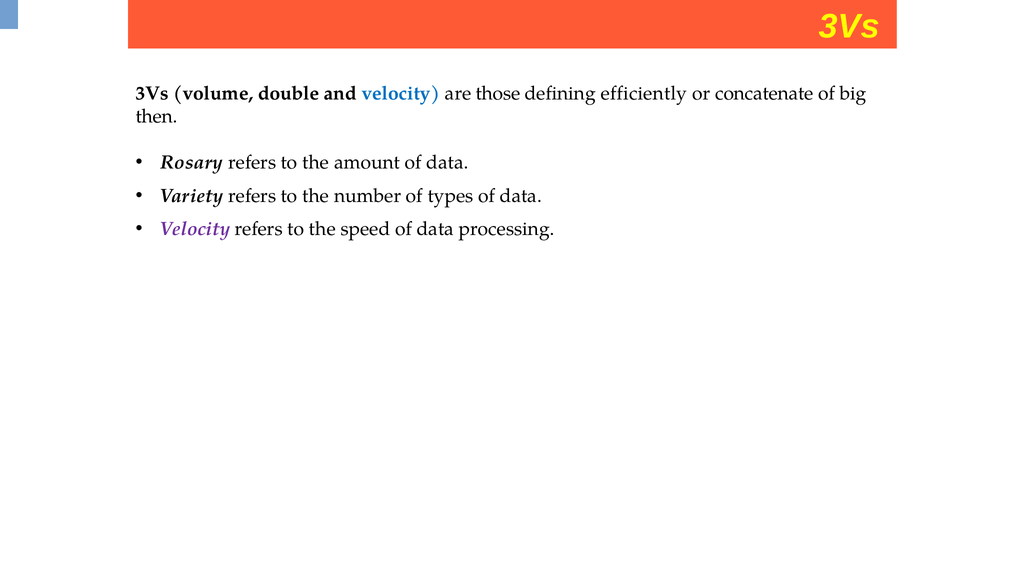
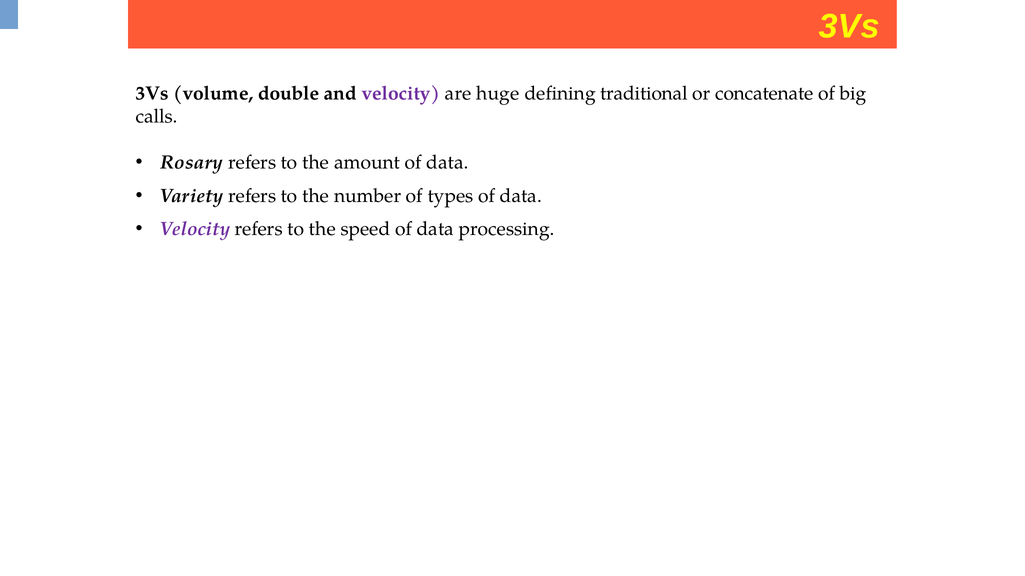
velocity colour: blue -> purple (401, 93)
those: those -> huge (498, 93)
efficiently: efficiently -> traditional (644, 93)
then: then -> calls (157, 116)
